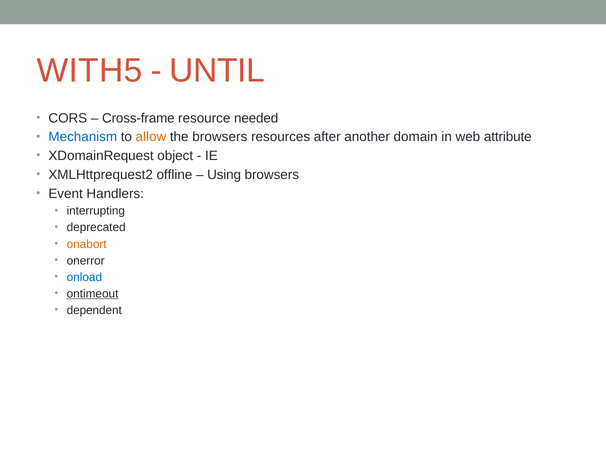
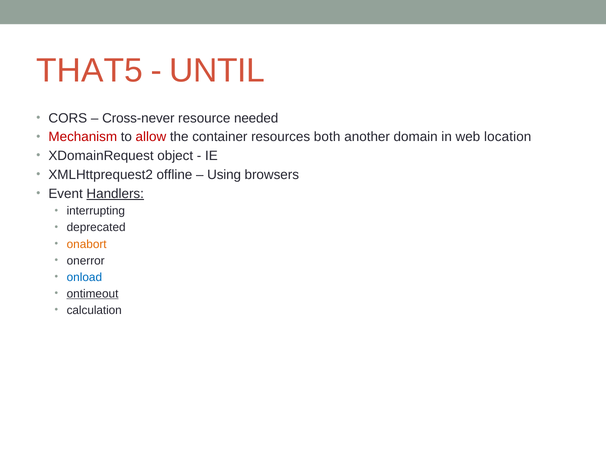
WITH5: WITH5 -> THAT5 (90, 71)
Cross-frame: Cross-frame -> Cross-never (138, 118)
Mechanism colour: blue -> red (83, 137)
allow colour: orange -> red (151, 137)
the browsers: browsers -> container (220, 137)
after: after -> both (327, 137)
attribute: attribute -> location (508, 137)
Handlers underline: none -> present (115, 193)
dependent: dependent -> calculation (94, 310)
